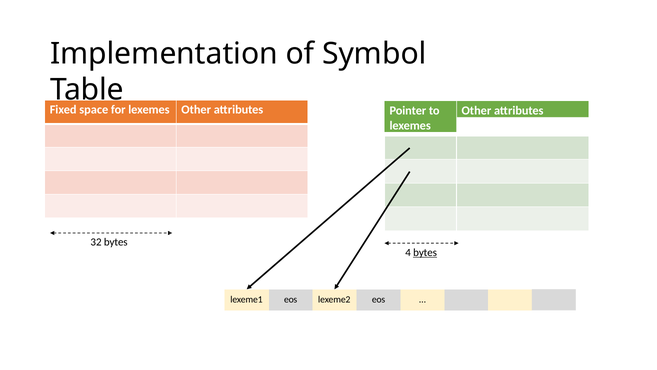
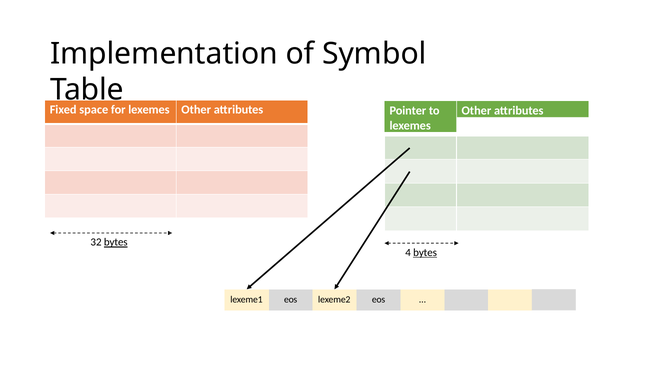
bytes underline: none -> present (116, 242)
